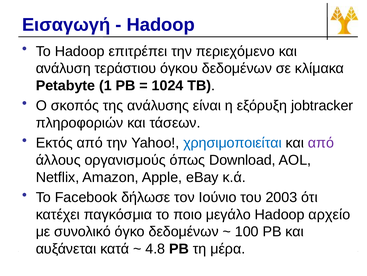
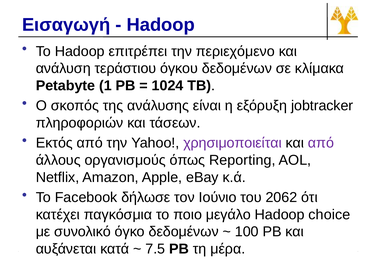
χρησιμοποιείται colour: blue -> purple (233, 143)
Download: Download -> Reporting (242, 160)
2003: 2003 -> 2062 (281, 197)
αρχείο: αρχείο -> choice (329, 214)
4.8: 4.8 -> 7.5 (155, 248)
